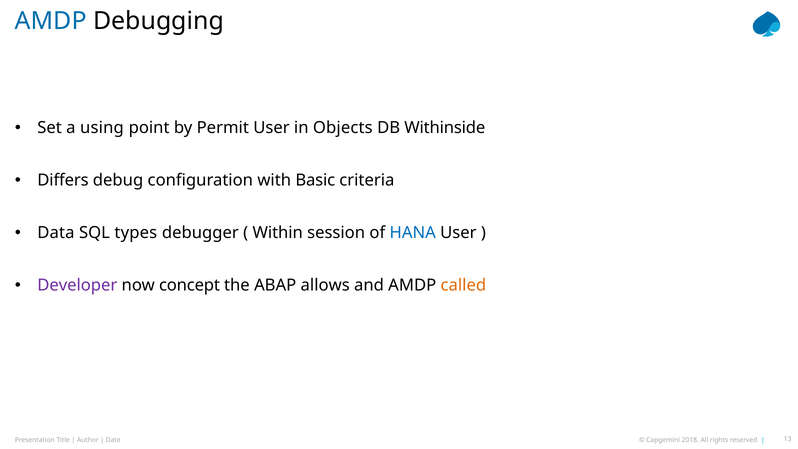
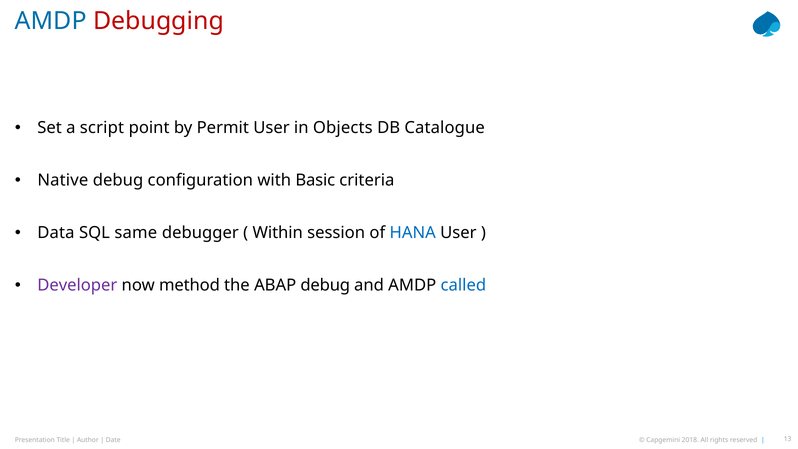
Debugging colour: black -> red (158, 21)
using: using -> script (102, 128)
Withinside: Withinside -> Catalogue (445, 128)
Differs: Differs -> Native (63, 180)
types: types -> same (136, 233)
concept: concept -> method (189, 285)
ABAP allows: allows -> debug (325, 285)
called colour: orange -> blue (463, 285)
